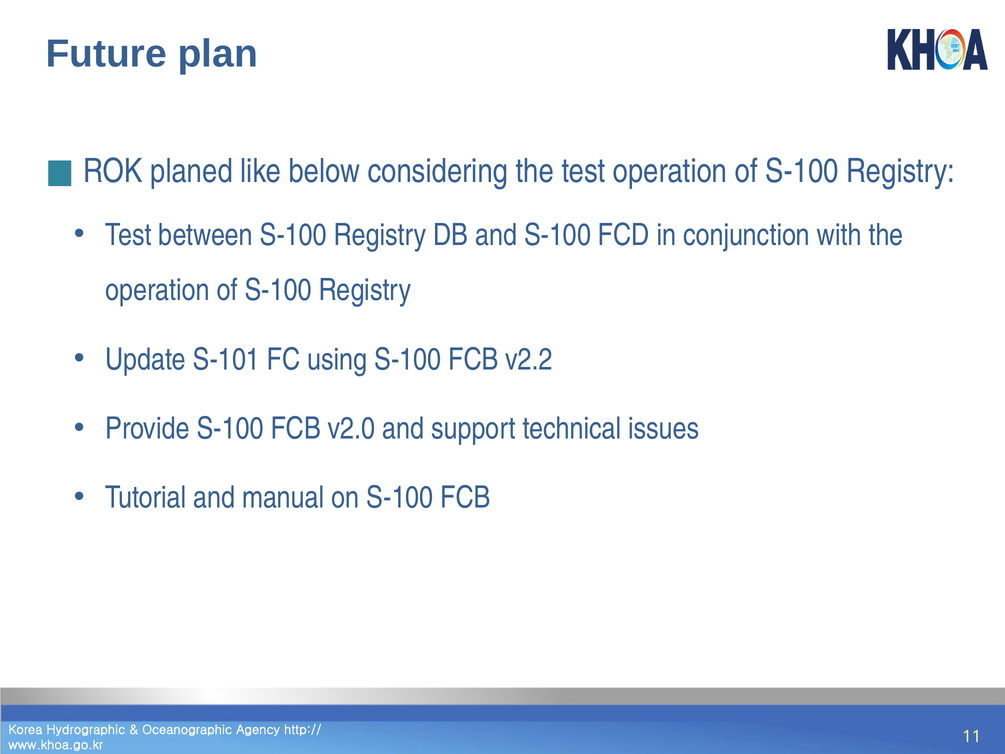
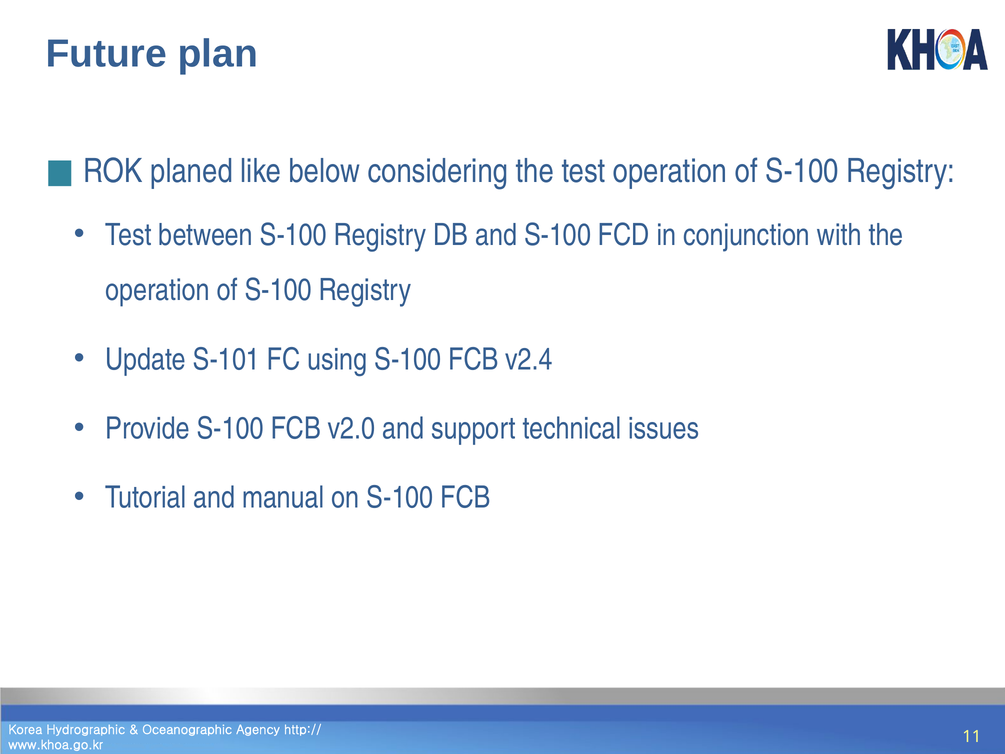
v2.2: v2.2 -> v2.4 (529, 359)
